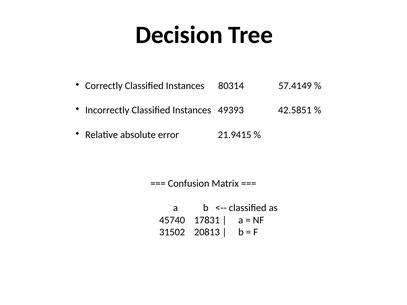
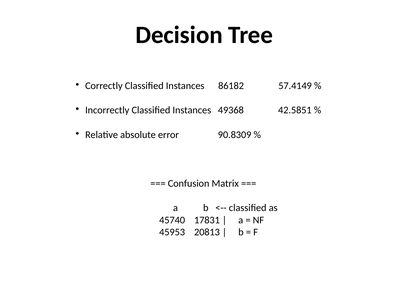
80314: 80314 -> 86182 (231, 86)
49393: 49393 -> 49368 (231, 110)
21.9415: 21.9415 -> 90.8309 (235, 135)
31502: 31502 -> 45953 (172, 232)
